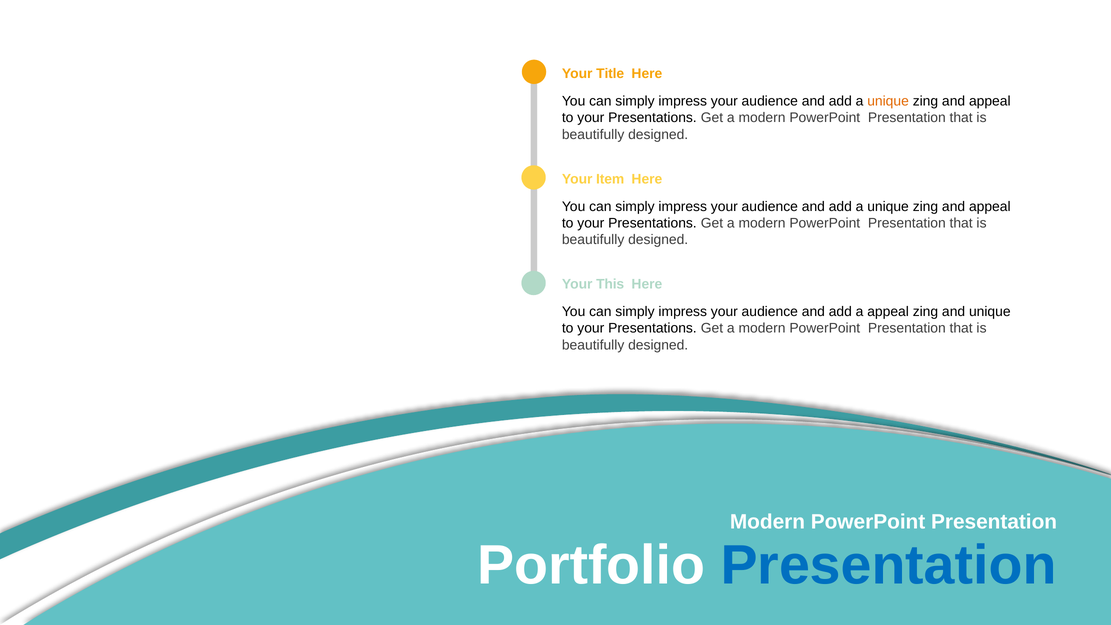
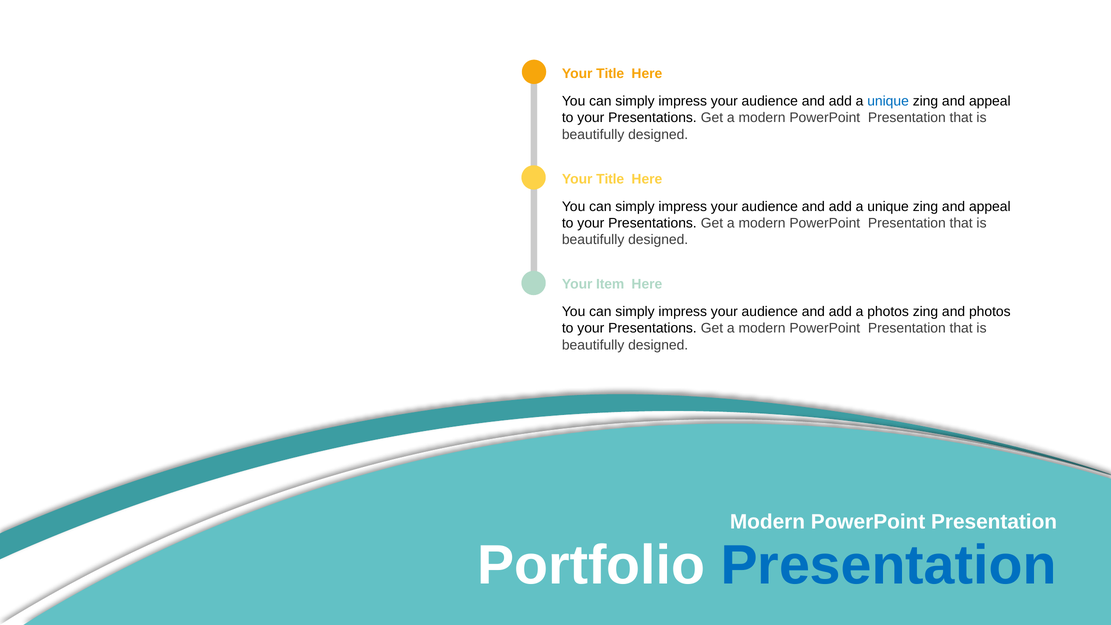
unique colour: orange -> blue (888, 101)
Item: Item -> Title (610, 179)
This: This -> Item (610, 284)
a appeal: appeal -> photos (888, 312)
and unique: unique -> photos (990, 312)
